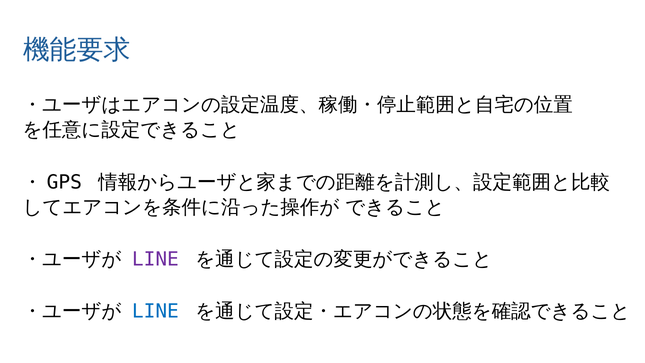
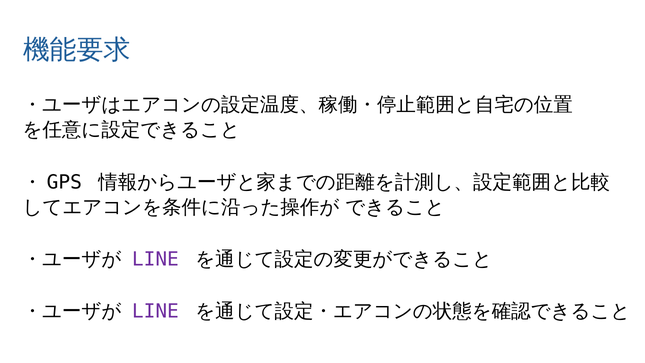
LINE colour: blue -> purple (155, 311)
